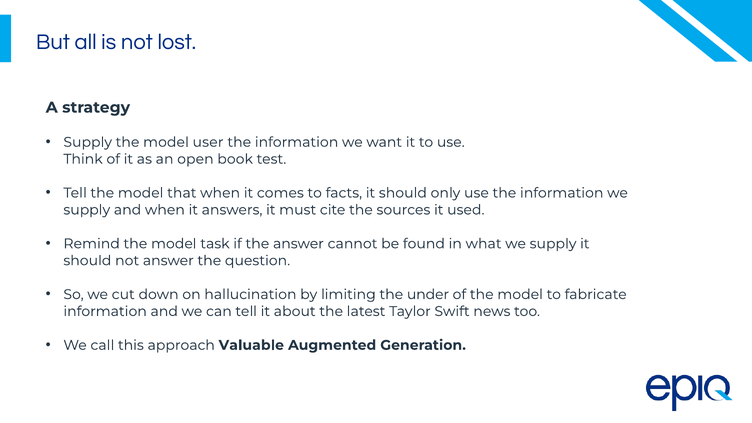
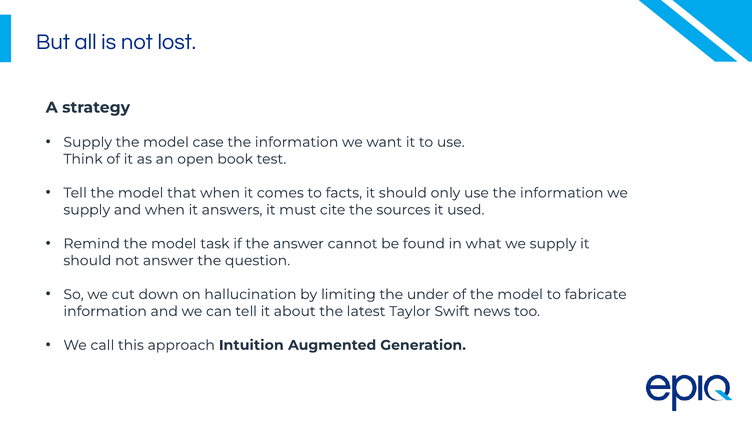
user: user -> case (208, 142)
Valuable: Valuable -> Intuition (251, 345)
